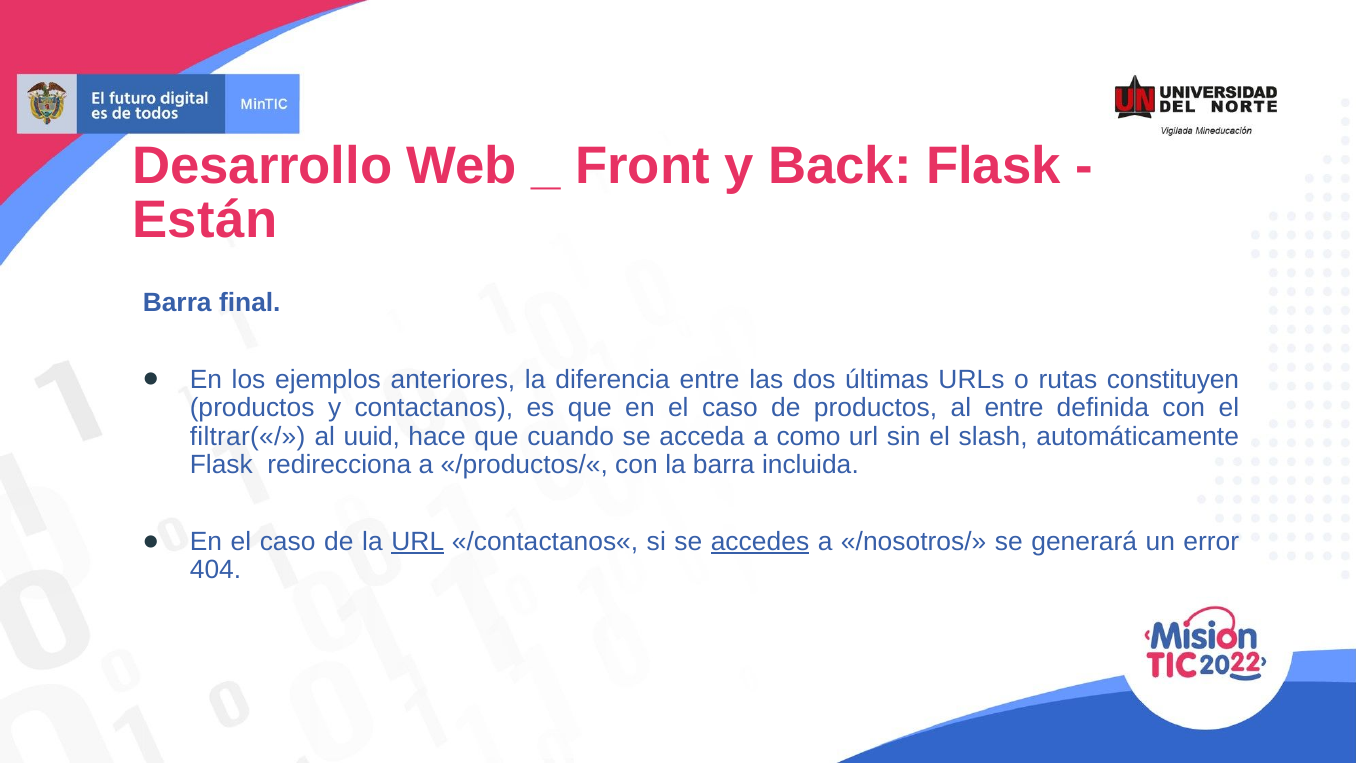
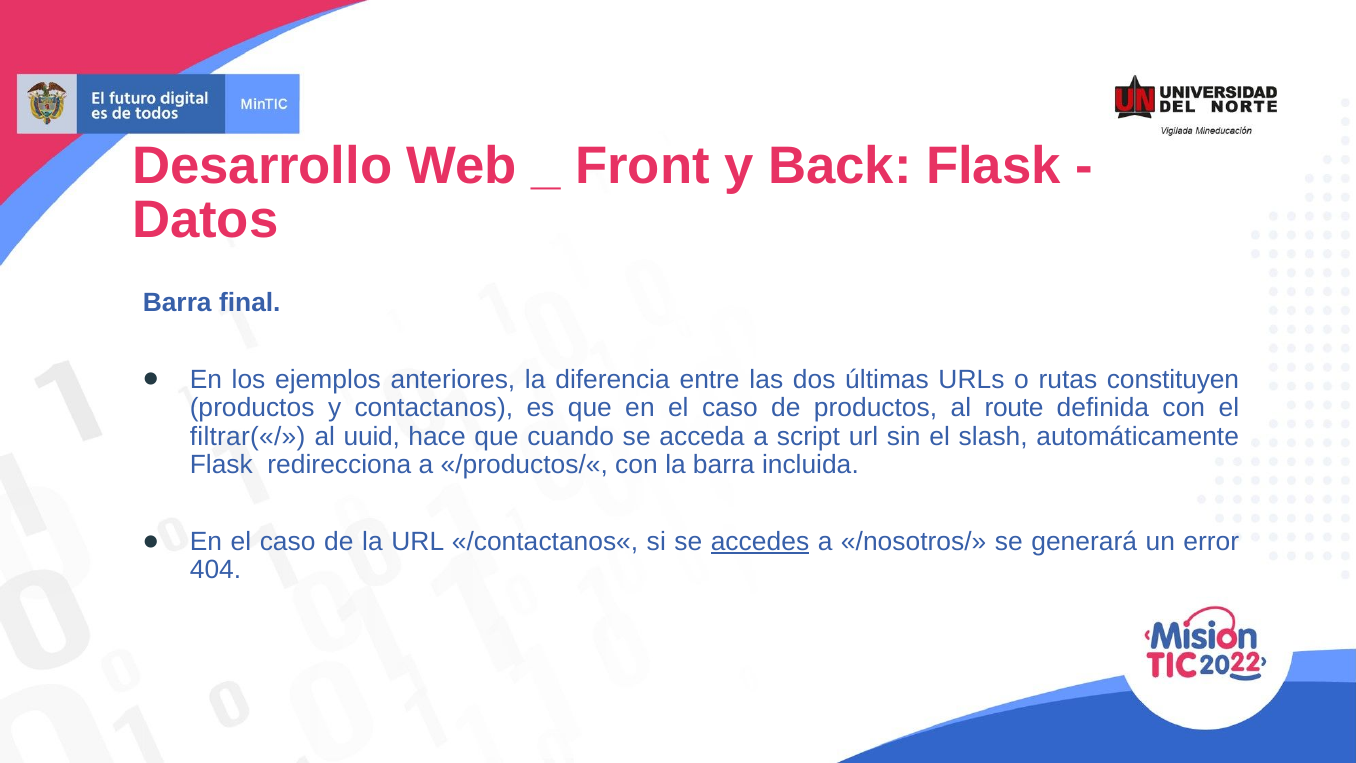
Están: Están -> Datos (205, 220)
al entre: entre -> route (1014, 408)
como: como -> script (808, 436)
URL underline: present -> none (418, 542)
